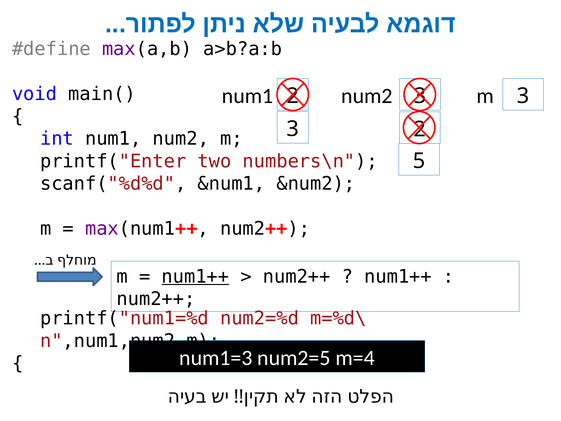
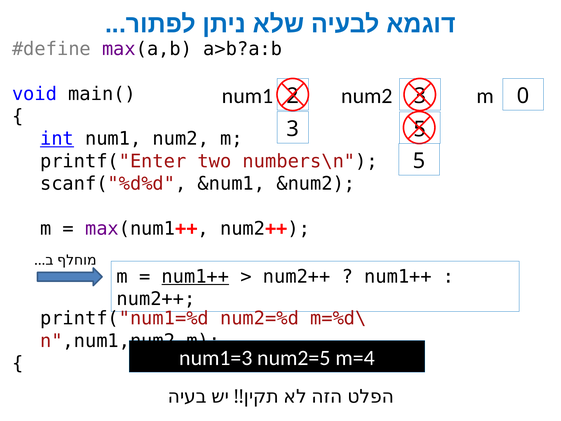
num2 3: 3 -> 0 (523, 96)
3 2: 2 -> 5 (420, 129)
int underline: none -> present (57, 139)
